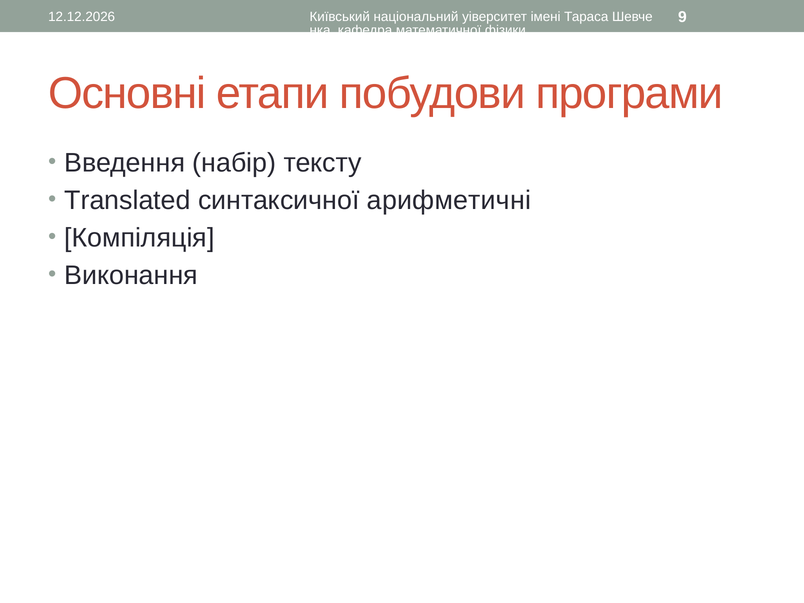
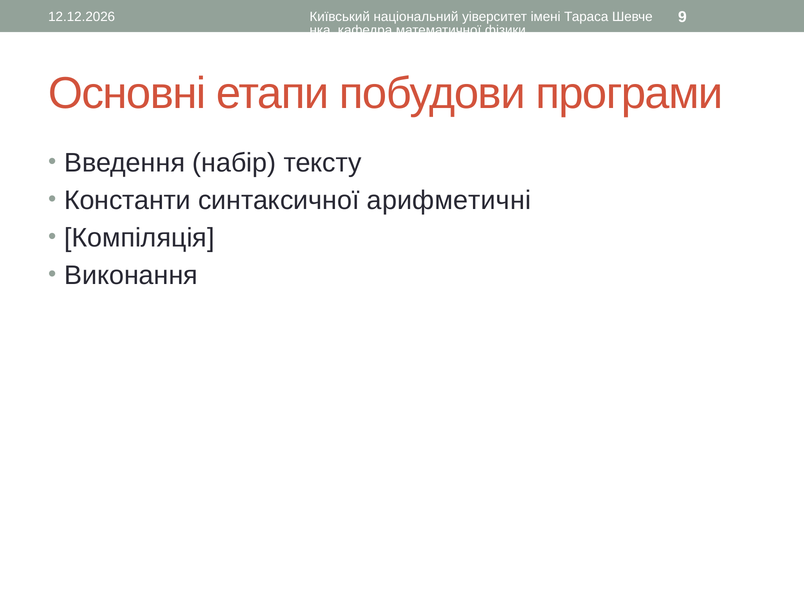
Translated: Translated -> Константи (128, 200)
